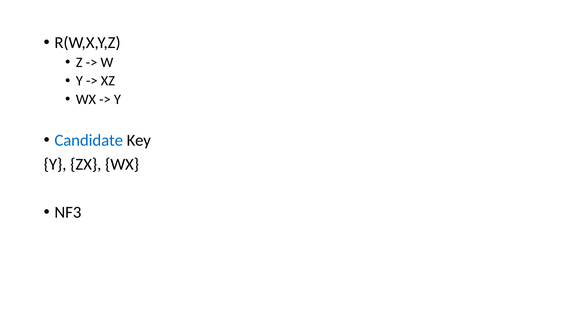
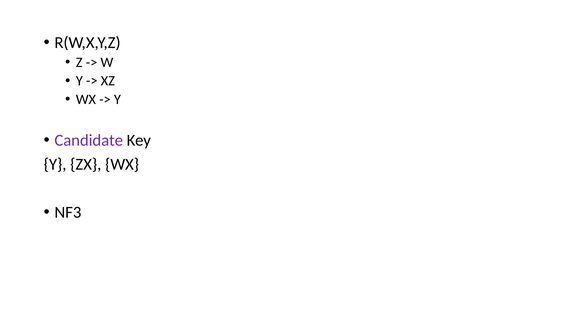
Candidate colour: blue -> purple (89, 141)
